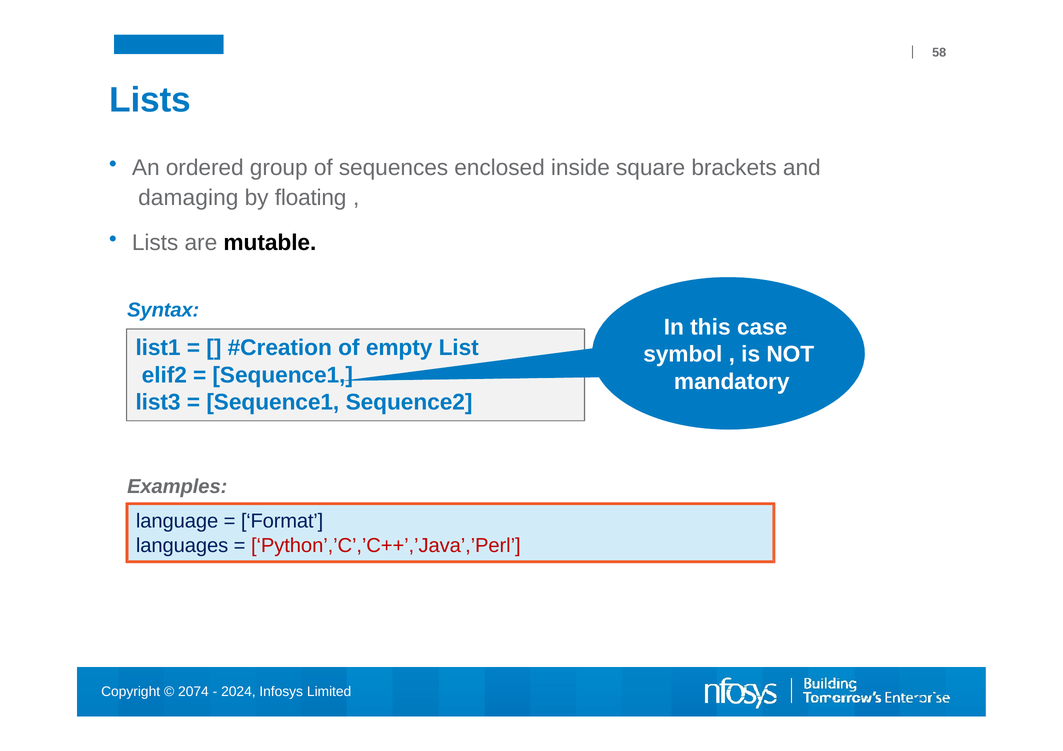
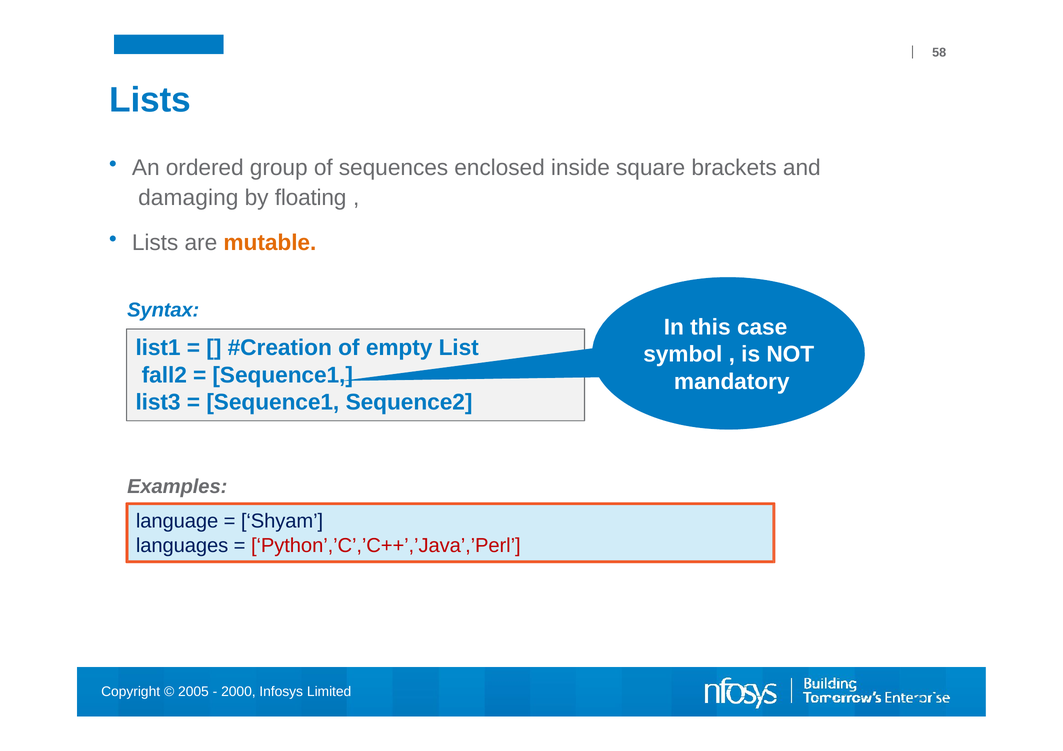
mutable colour: black -> orange (270, 243)
elif2: elif2 -> fall2 (164, 375)
Format: Format -> Shyam (282, 521)
2074: 2074 -> 2005 (193, 692)
2024: 2024 -> 2000 (238, 692)
